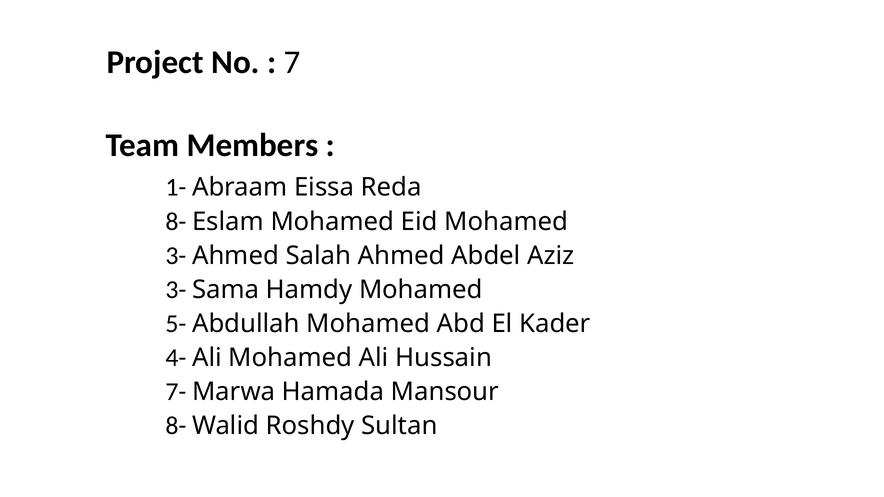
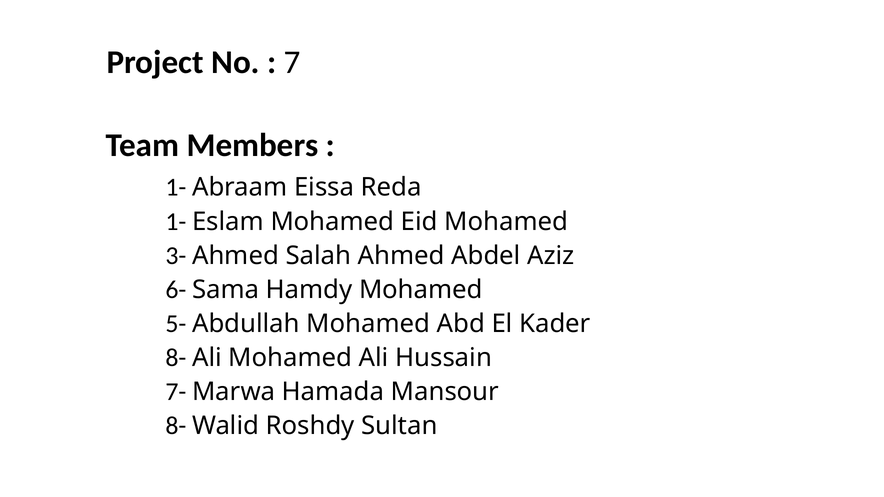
8-: 8- -> 1- (176, 222)
3-: 3- -> 6- (176, 290)
4-: 4- -> 8- (176, 358)
